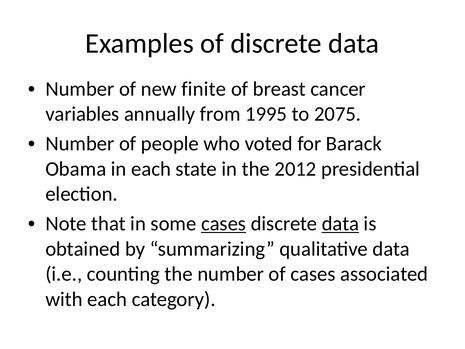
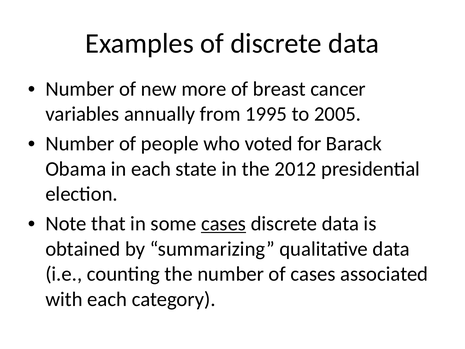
finite: finite -> more (204, 89)
2075: 2075 -> 2005 (338, 114)
data underline: present -> none (340, 223)
